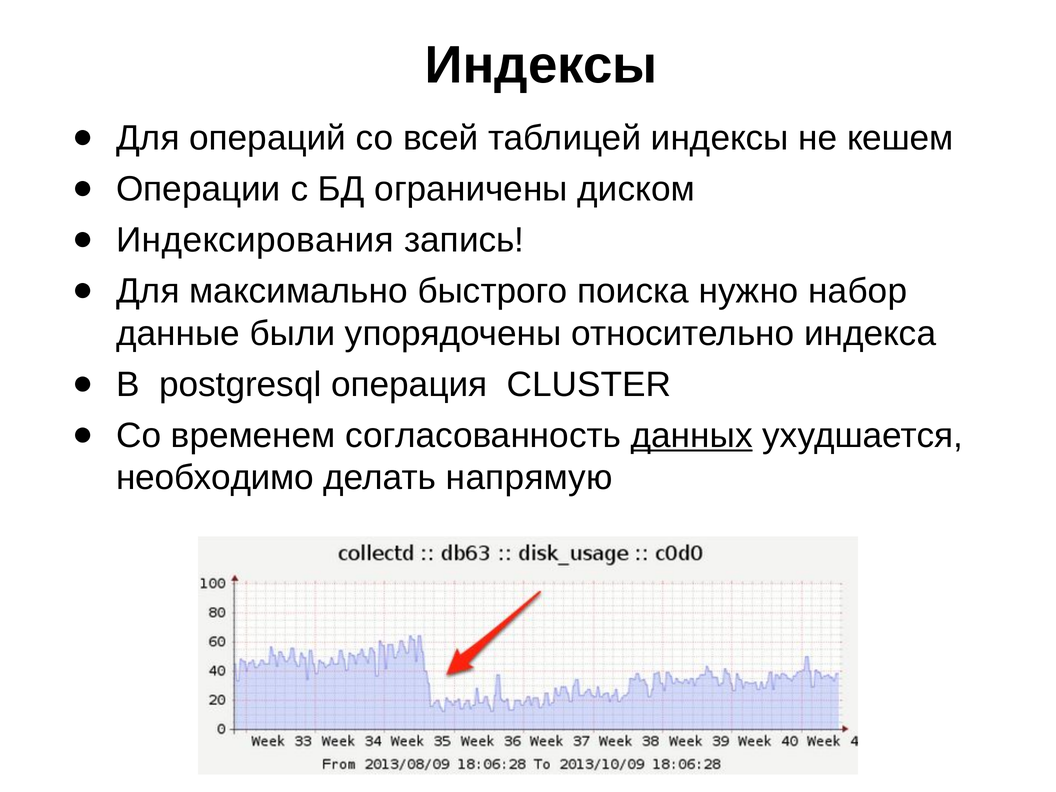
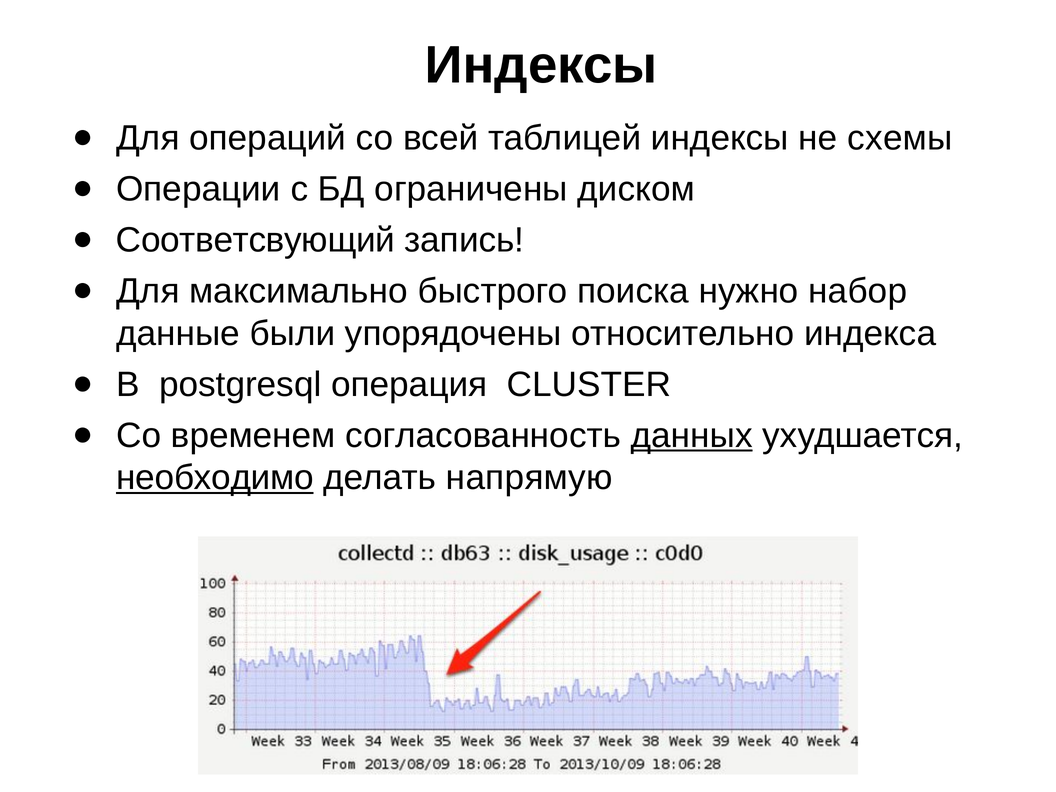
кешем: кешем -> схемы (900, 138)
Индексирования: Индексирования -> Соответсвующий (255, 240)
необходимо underline: none -> present (215, 478)
